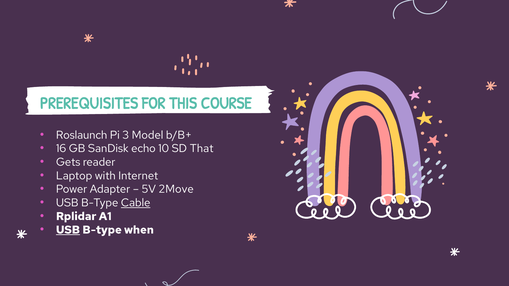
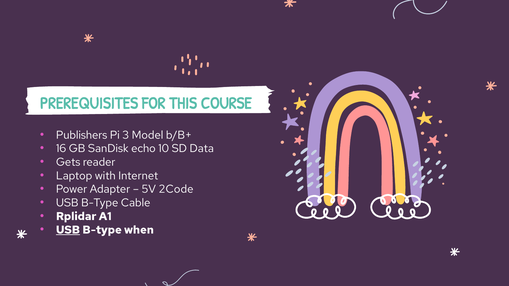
Roslaunch: Roslaunch -> Publishers (82, 135)
That: That -> Data (202, 149)
2Move: 2Move -> 2Code (176, 189)
Cable underline: present -> none (136, 203)
